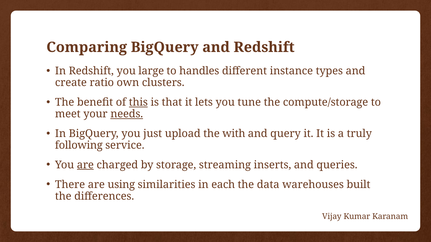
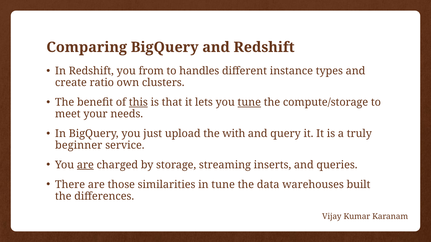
large: large -> from (151, 71)
tune underline: none -> present (249, 102)
needs underline: present -> none (127, 114)
following: following -> beginner (79, 145)
using: using -> those (121, 185)
in each: each -> tune (223, 185)
